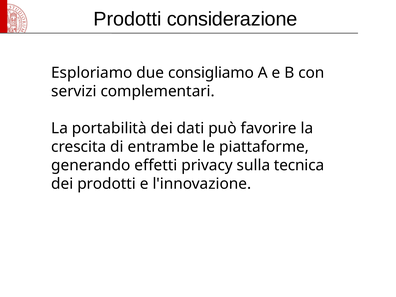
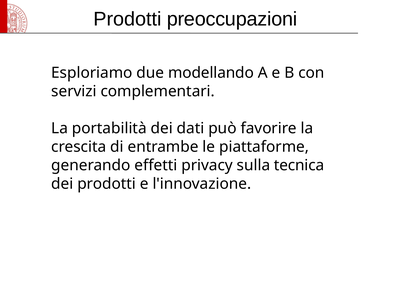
considerazione: considerazione -> preoccupazioni (232, 19)
consigliamo: consigliamo -> modellando (211, 73)
